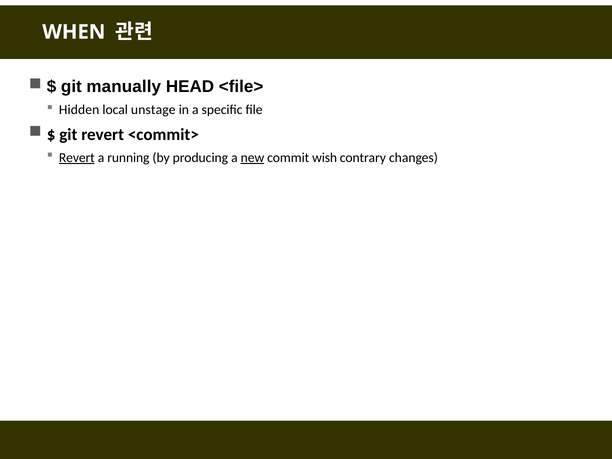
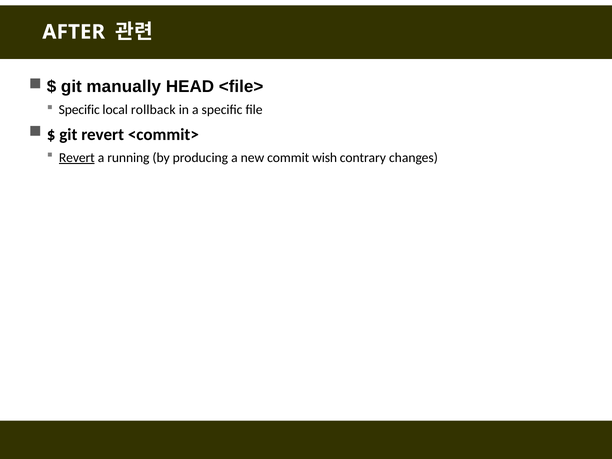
WHEN: WHEN -> AFTER (74, 32)
Hidden: Hidden -> Specific (79, 110)
unstage: unstage -> rollback (153, 110)
new underline: present -> none (252, 158)
